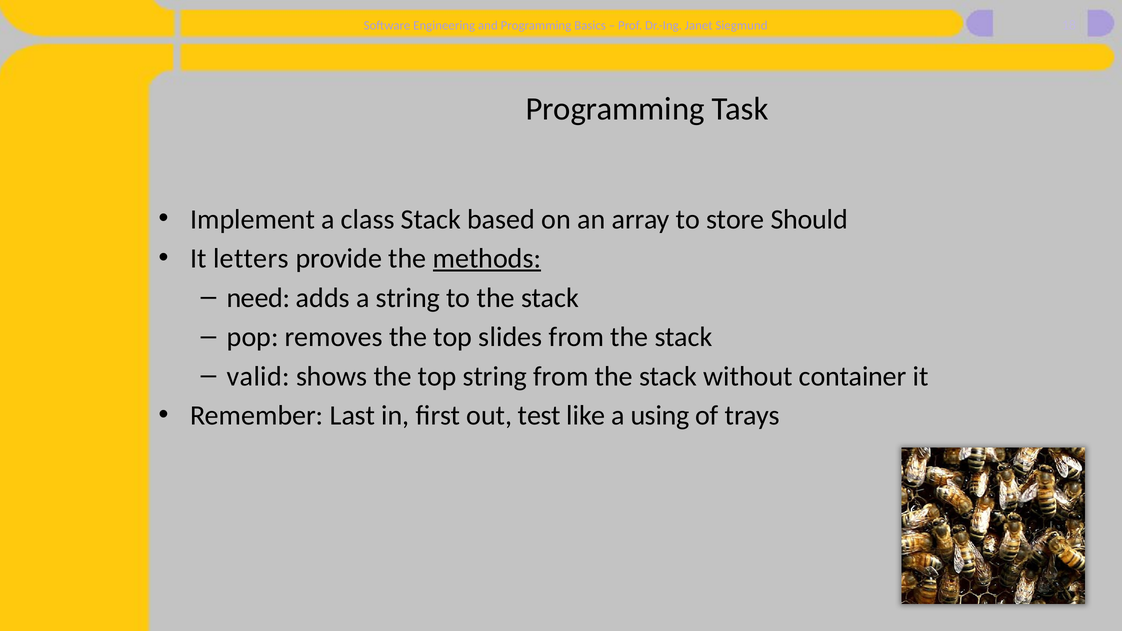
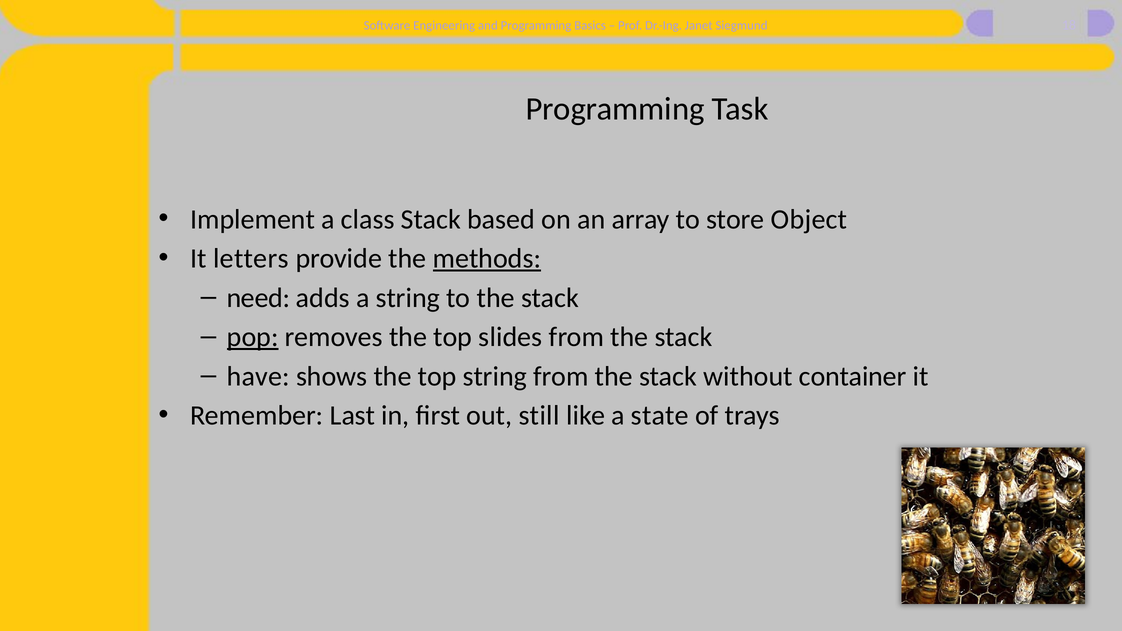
Should: Should -> Object (809, 219)
pop underline: none -> present (253, 337)
valid: valid -> have (258, 376)
test: test -> still (539, 416)
using: using -> state (660, 416)
